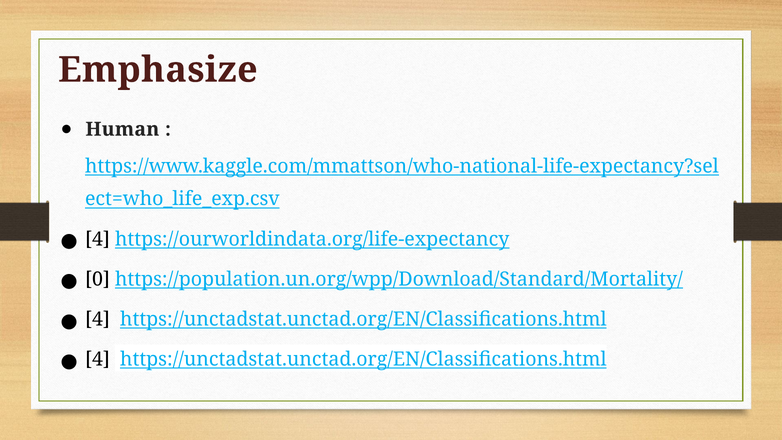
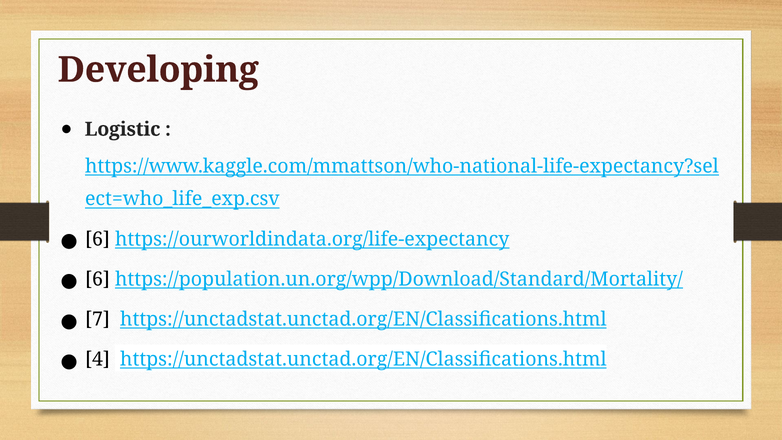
Emphasize: Emphasize -> Developing (158, 70)
Human: Human -> Logistic (123, 129)
4: 4 -> 6 (97, 239)
0: 0 -> 6 (97, 279)
4: 4 -> 7 (97, 319)
